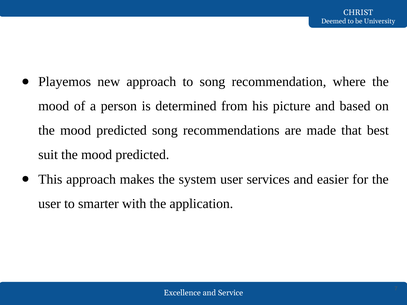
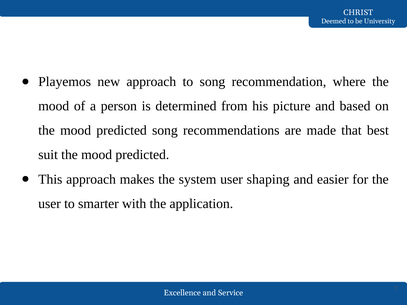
services: services -> shaping (268, 179)
